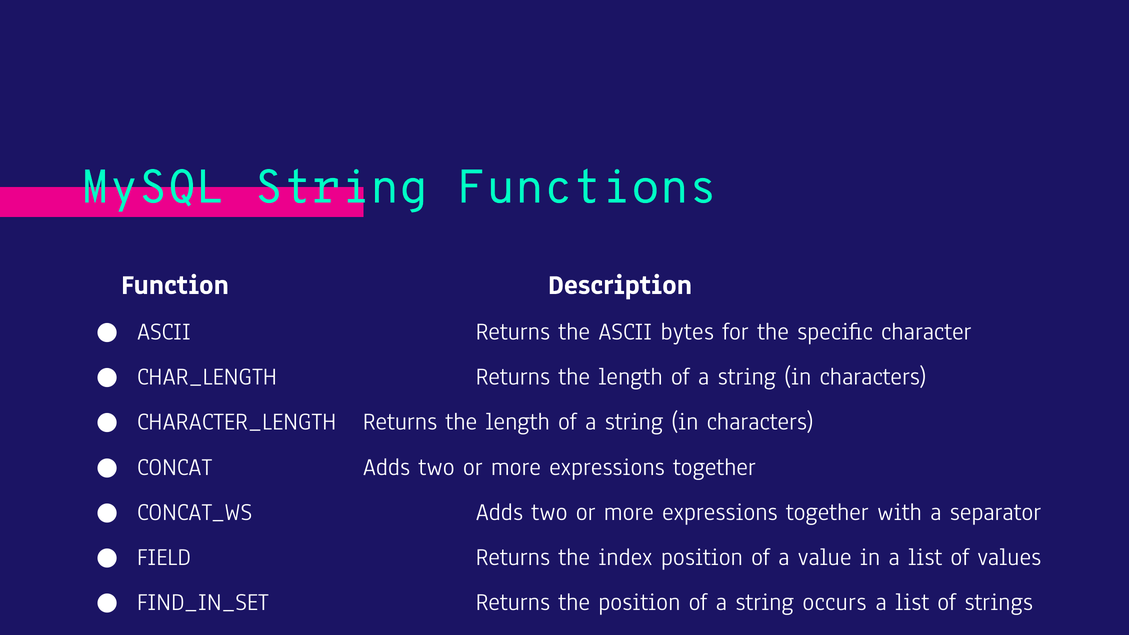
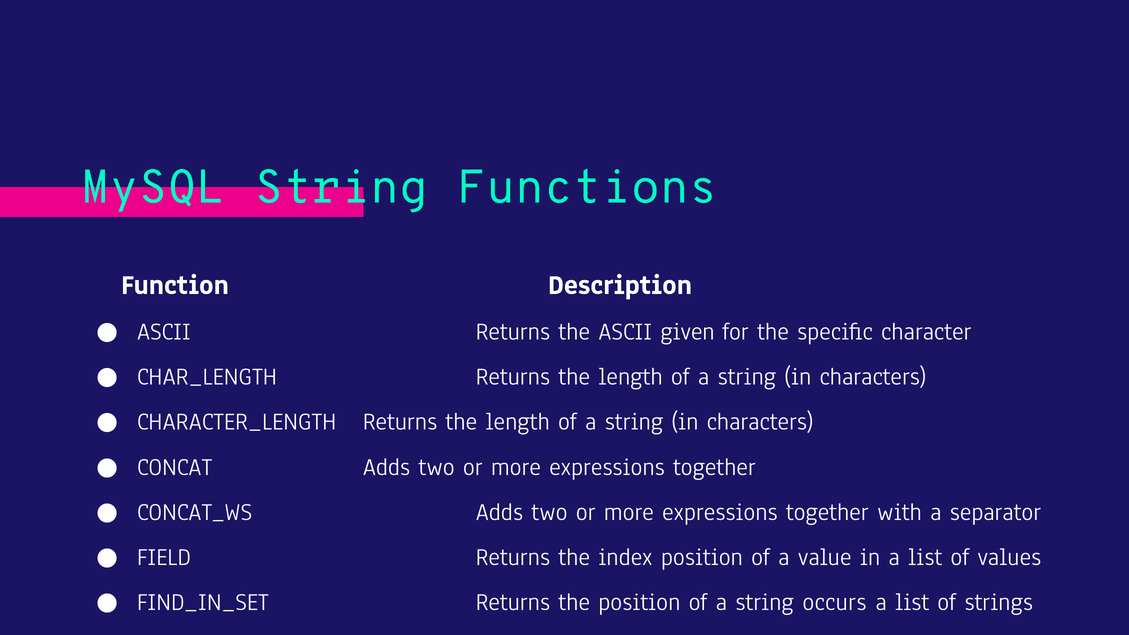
bytes: bytes -> given (687, 331)
